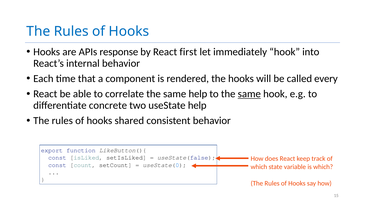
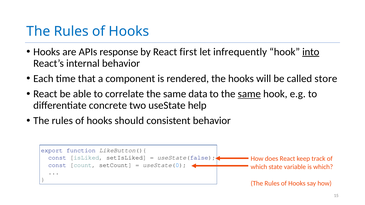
immediately: immediately -> infrequently (240, 52)
into underline: none -> present (311, 52)
every: every -> store (326, 79)
same help: help -> data (198, 94)
shared: shared -> should (129, 121)
